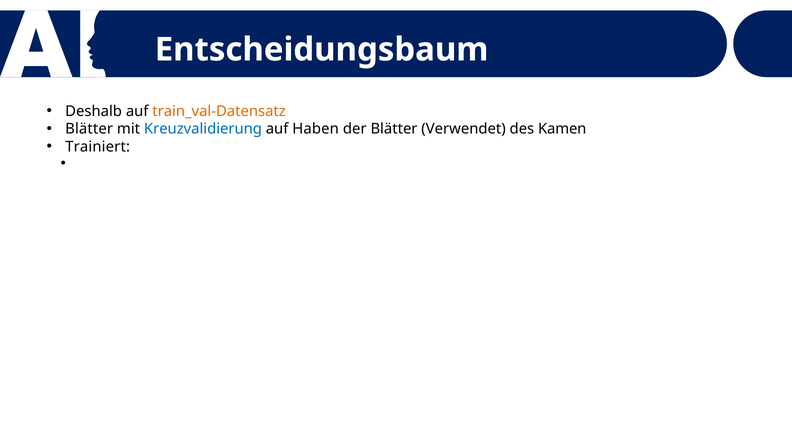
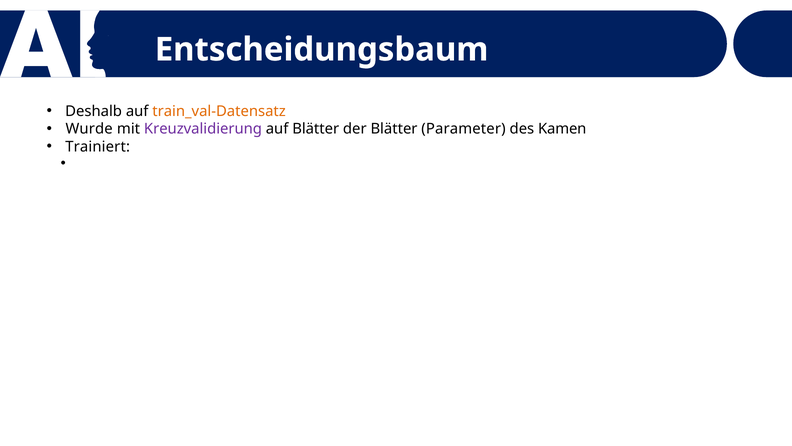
Blätter: Blätter -> Wurde (89, 129)
Kreuzvalidierung colour: blue -> purple (203, 129)
auf Haben: Haben -> Blätter (316, 129)
Verwendet: Verwendet -> Parameter (463, 129)
